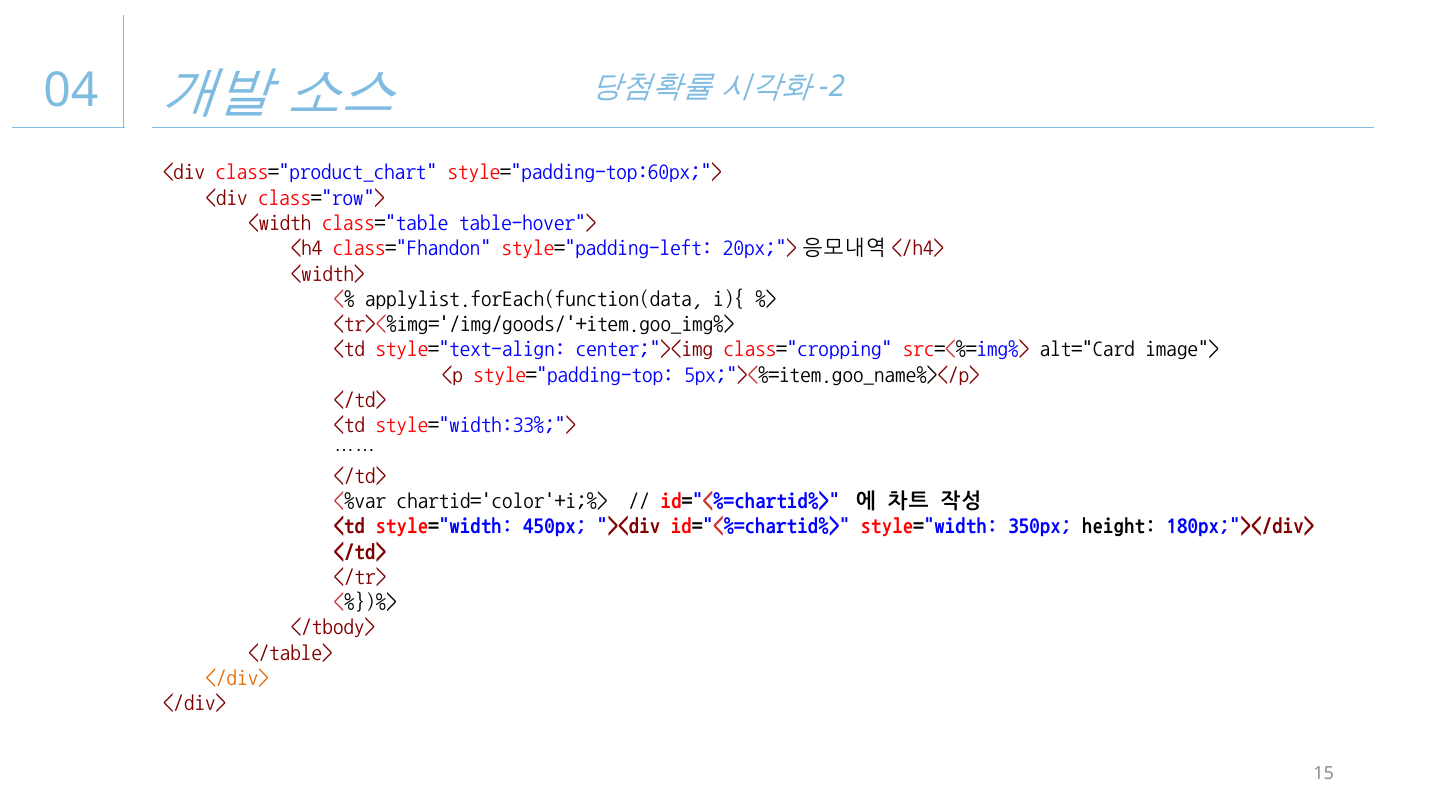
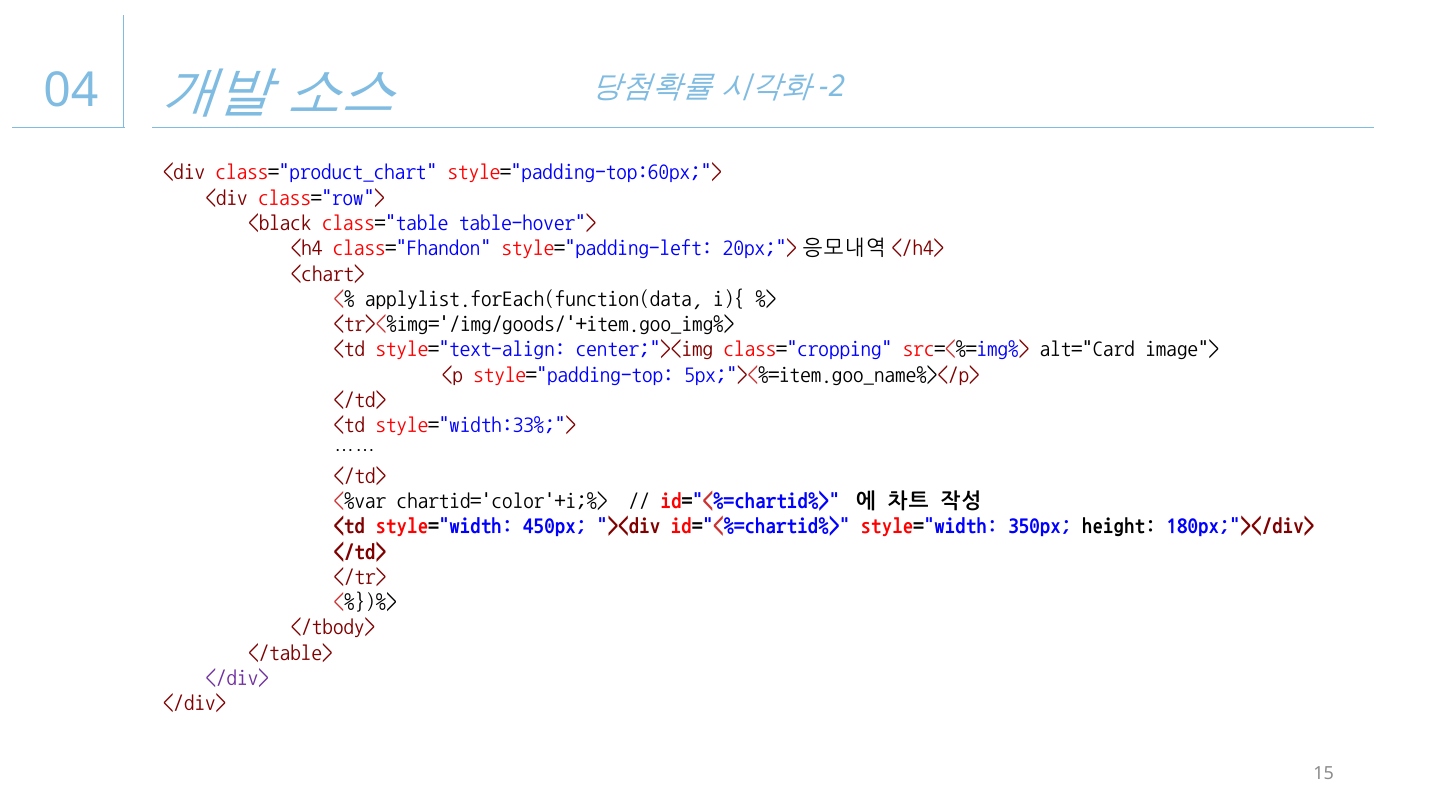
<width: <width -> <black (280, 223)
<width>: <width> -> <chart> (328, 273)
</div> colour: orange -> purple (237, 678)
